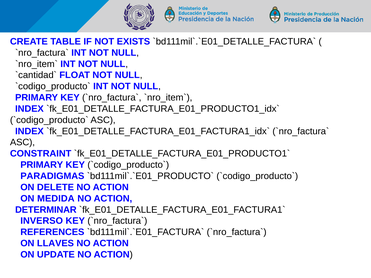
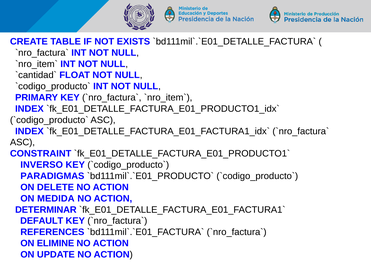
PRIMARY: PRIMARY -> INVERSO (42, 165)
INVERSO: INVERSO -> DEFAULT (42, 221)
LLAVES: LLAVES -> ELIMINE (56, 244)
